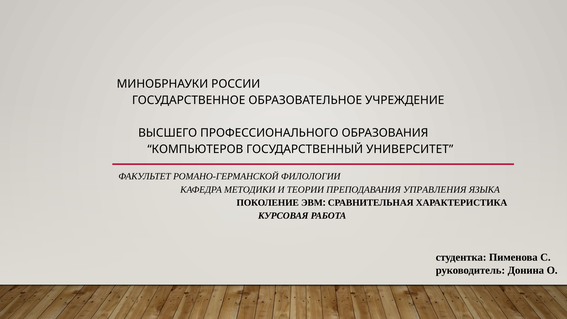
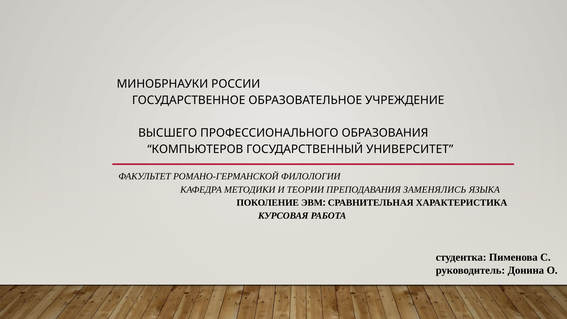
УПРАВЛЕНИЯ: УПРАВЛЕНИЯ -> ЗАМЕНЯЛИСЬ (435, 190)
